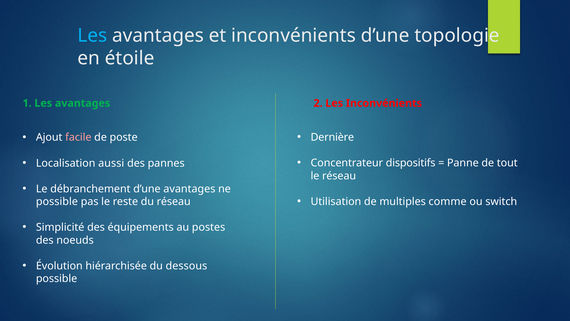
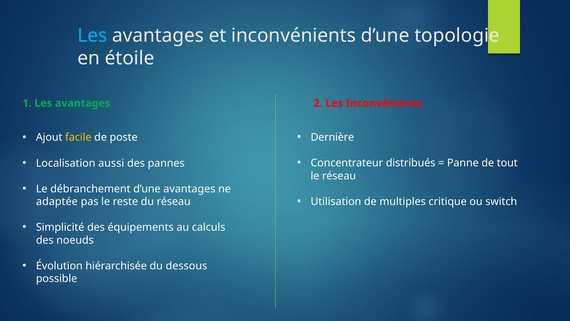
facile colour: pink -> yellow (78, 137)
dispositifs: dispositifs -> distribués (411, 163)
comme: comme -> critique (448, 201)
possible: possible -> adaptée (57, 201)
postes: postes -> calculs (209, 227)
